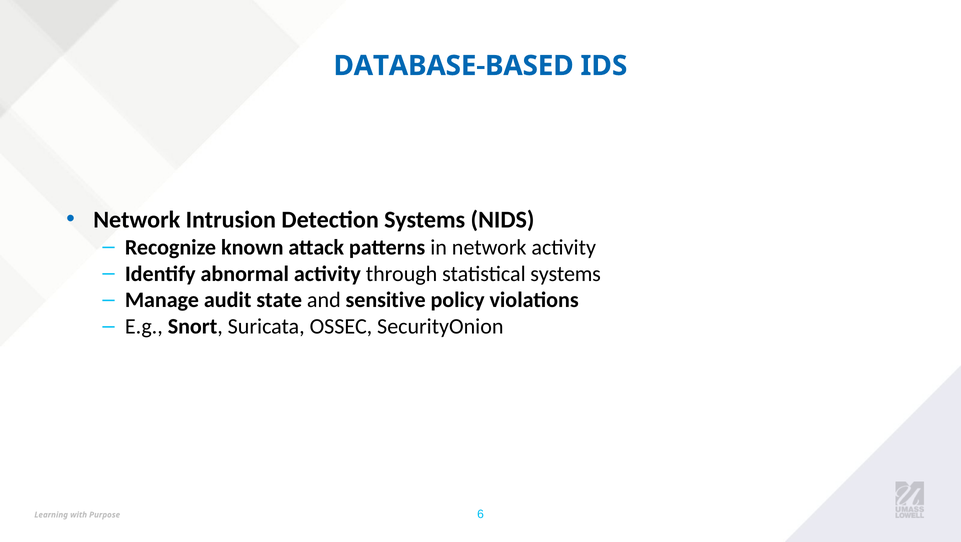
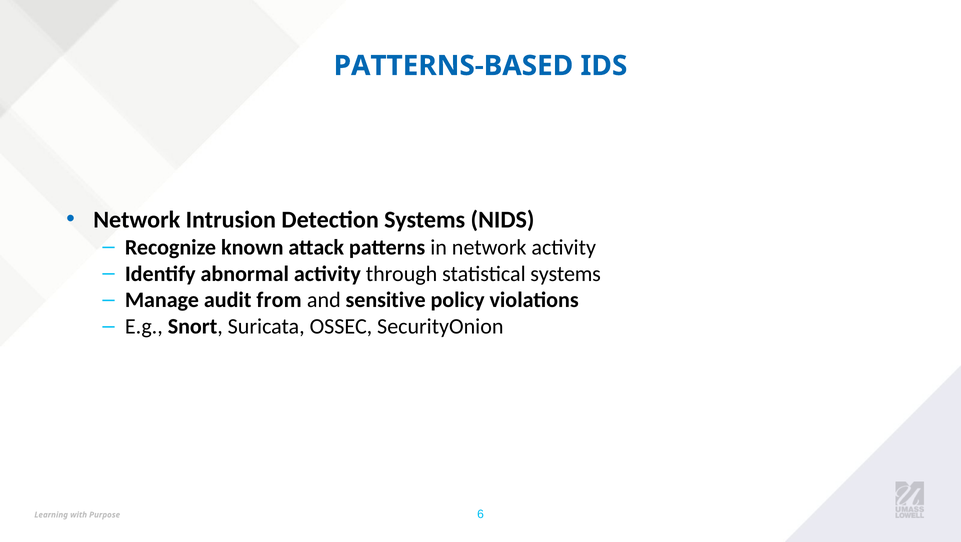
DATABASE-BASED: DATABASE-BASED -> PATTERNS-BASED (453, 66)
state: state -> from (279, 300)
